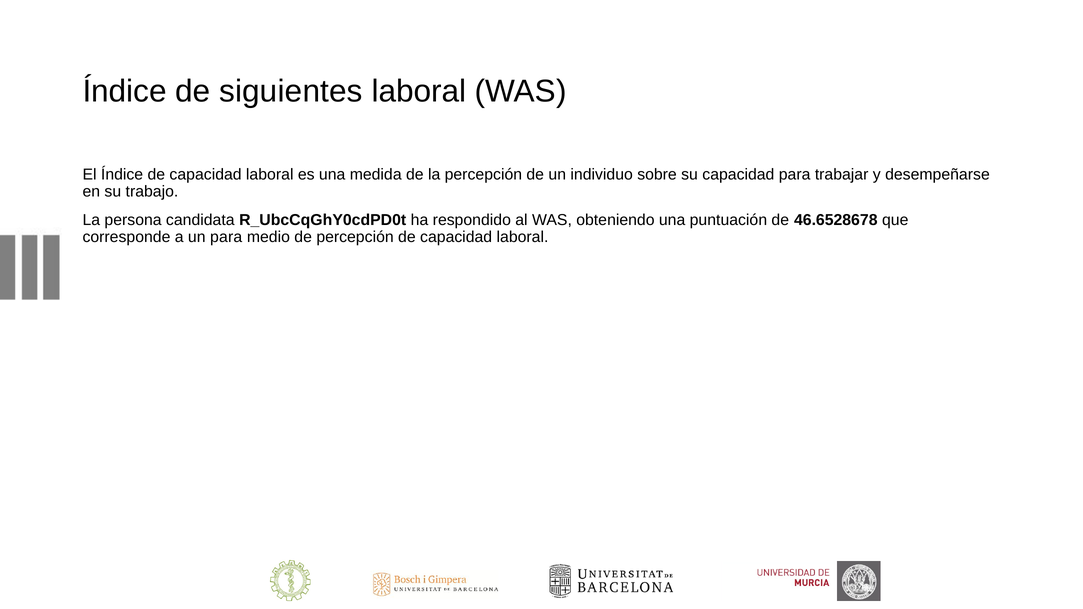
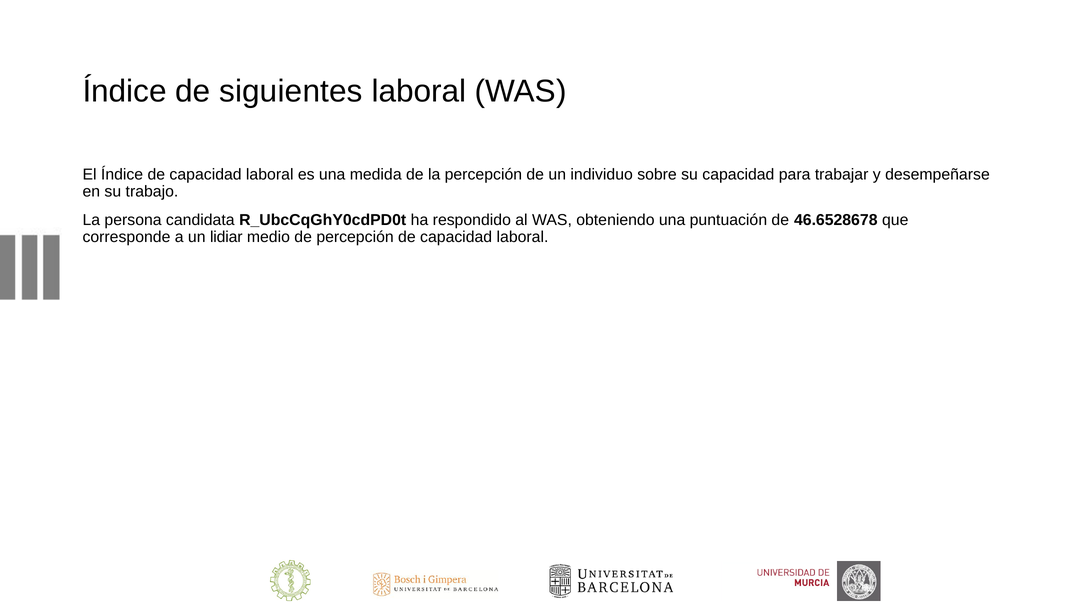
un para: para -> lidiar (226, 237)
